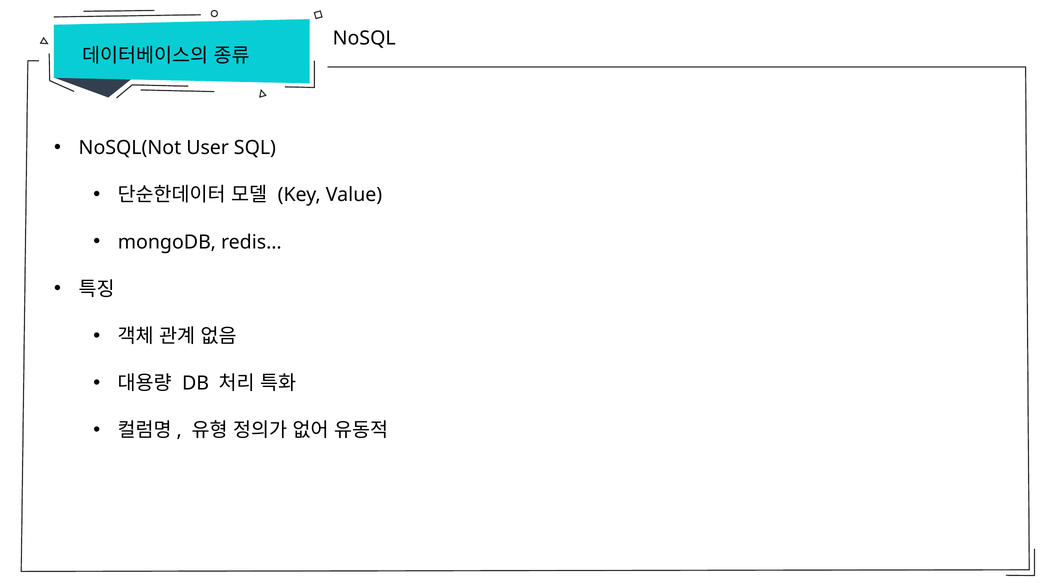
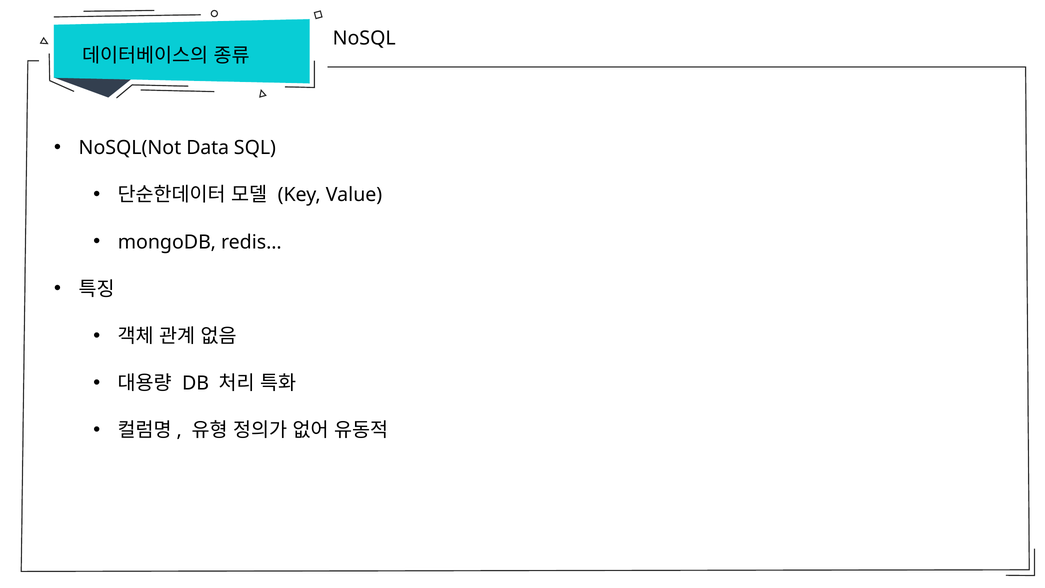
User: User -> Data (208, 148)
